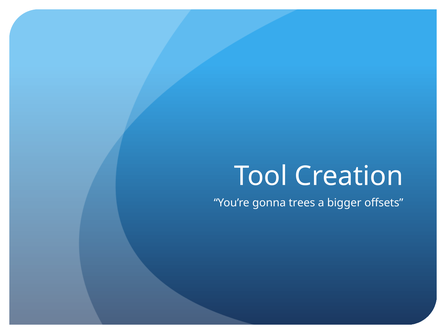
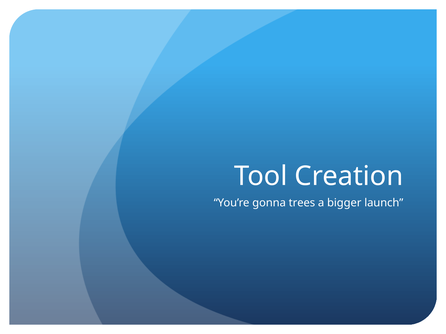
offsets: offsets -> launch (384, 203)
